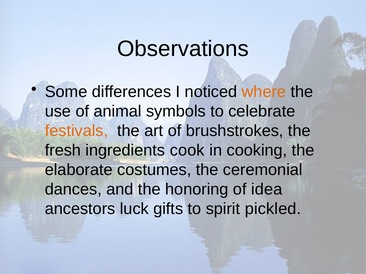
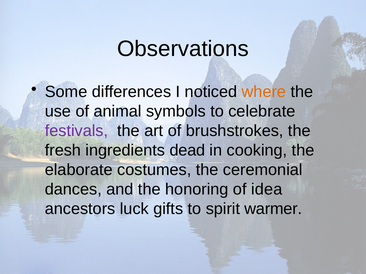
festivals colour: orange -> purple (76, 131)
cook: cook -> dead (187, 151)
pickled: pickled -> warmer (273, 209)
